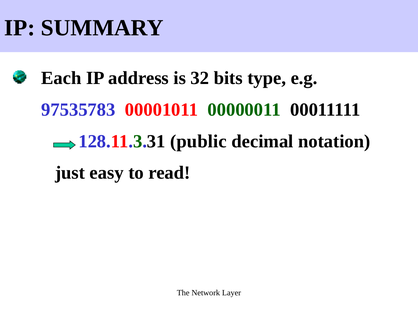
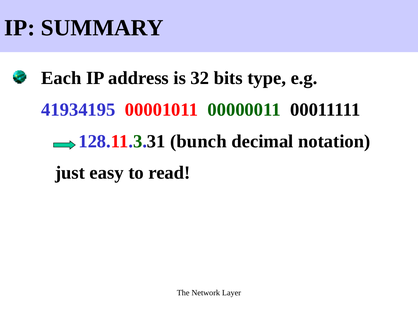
97535783: 97535783 -> 41934195 (78, 110)
public: public -> bunch (198, 141)
